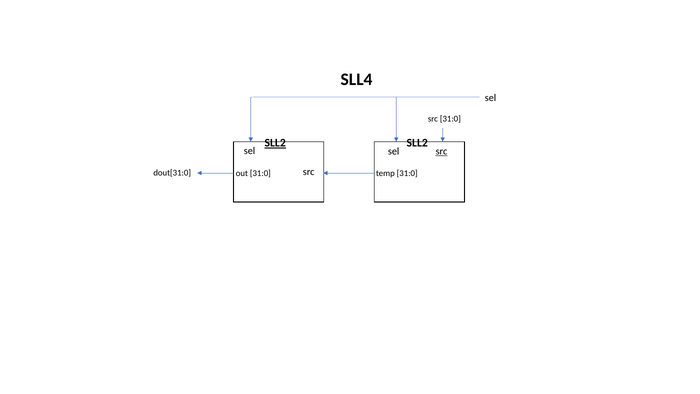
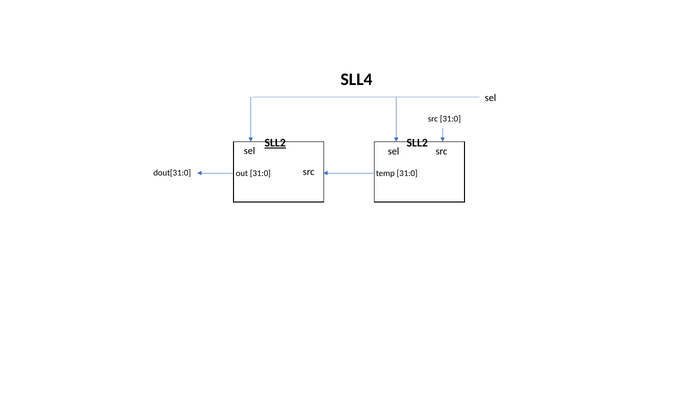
src underline: present -> none (442, 151)
